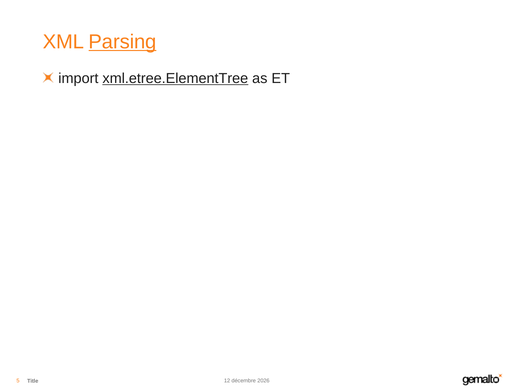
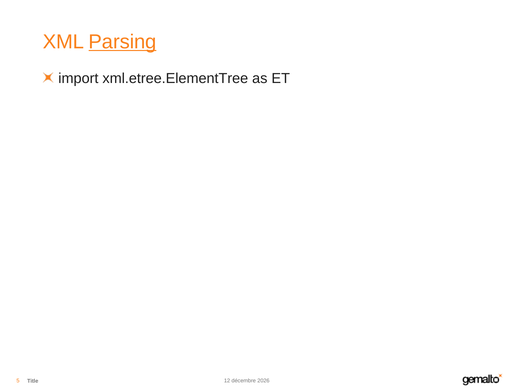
xml.etree.ElementTree underline: present -> none (175, 78)
